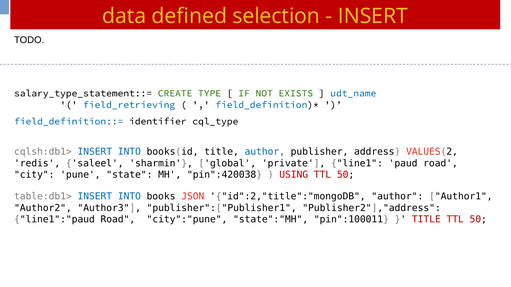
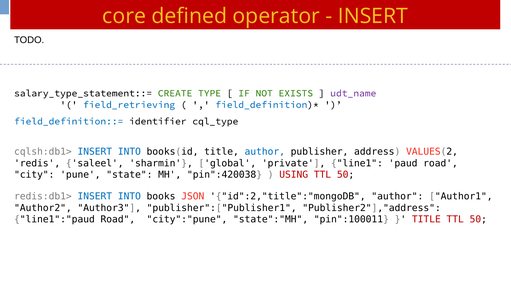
data: data -> core (124, 16)
selection: selection -> operator (276, 16)
udt_name colour: blue -> purple (353, 93)
table:db1>: table:db1> -> redis:db1> (43, 197)
